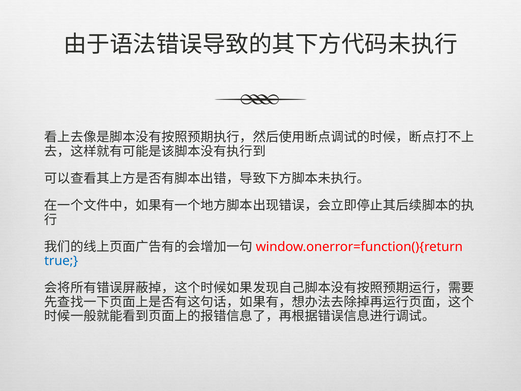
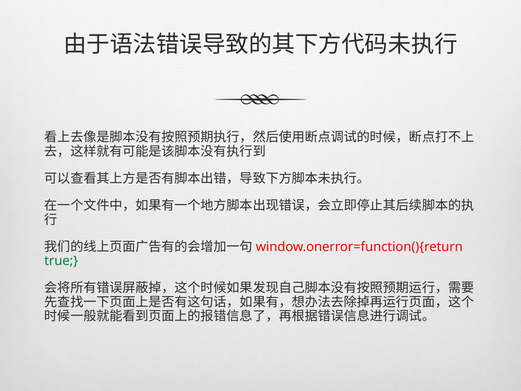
true colour: blue -> green (61, 261)
